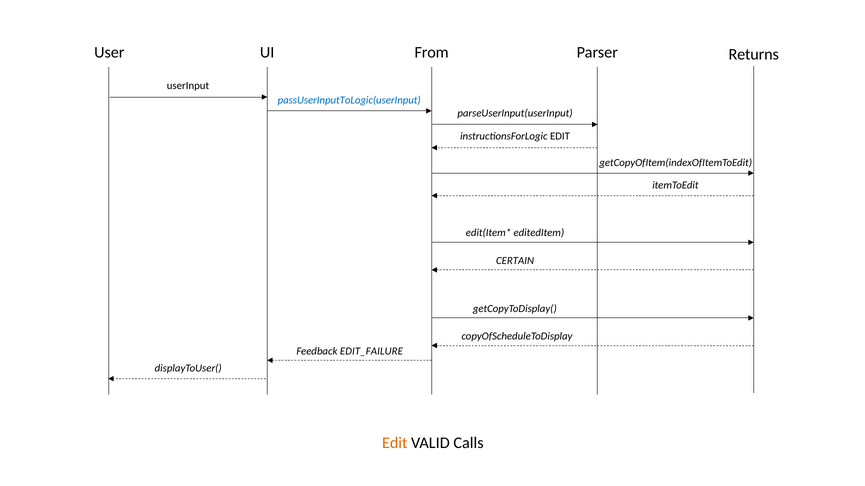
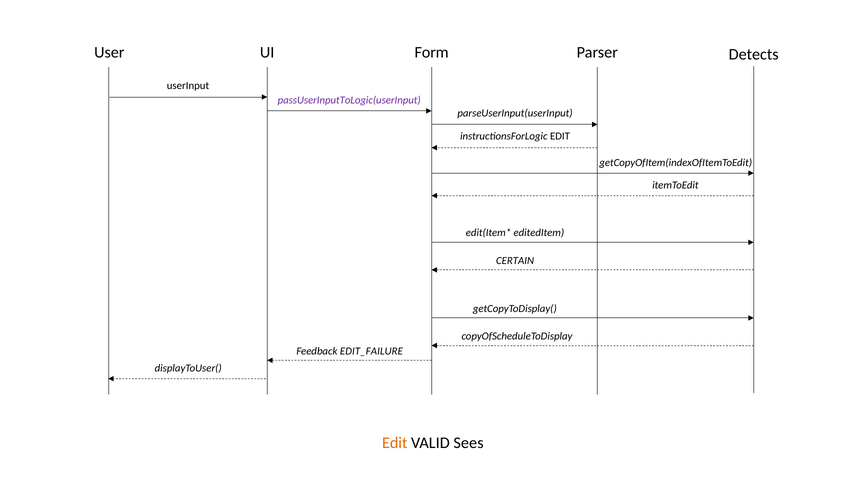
Returns: Returns -> Detects (754, 54)
From: From -> Form (432, 53)
passUserInputToLogic(userInput colour: blue -> purple (349, 100)
Calls: Calls -> Sees (469, 444)
